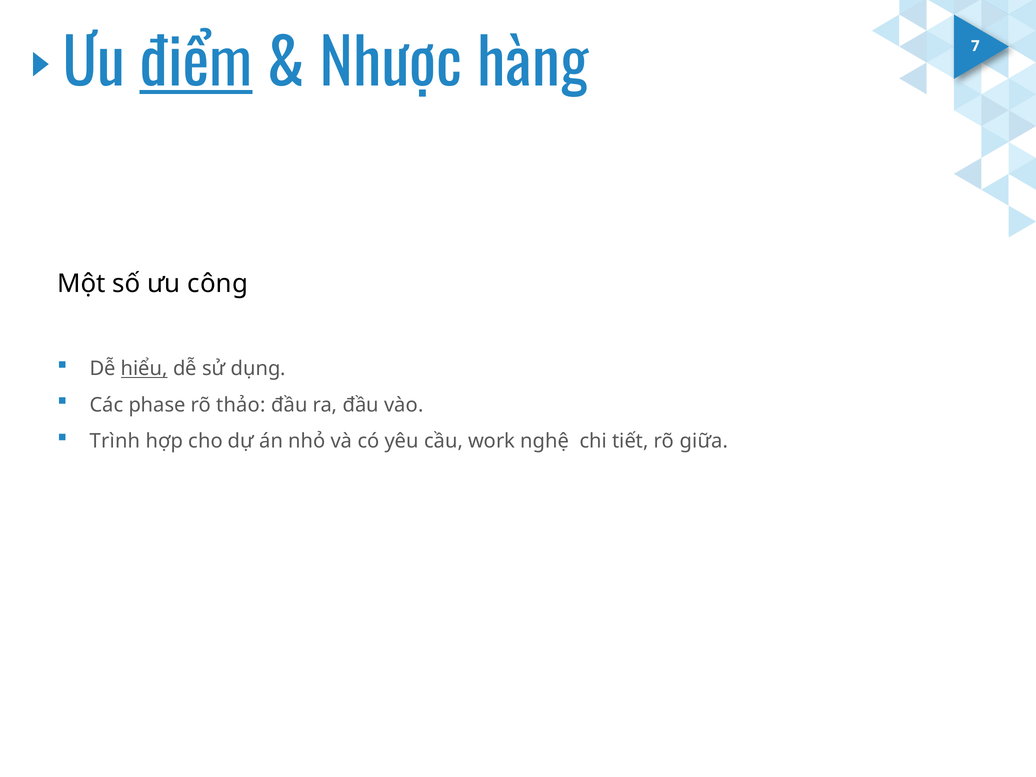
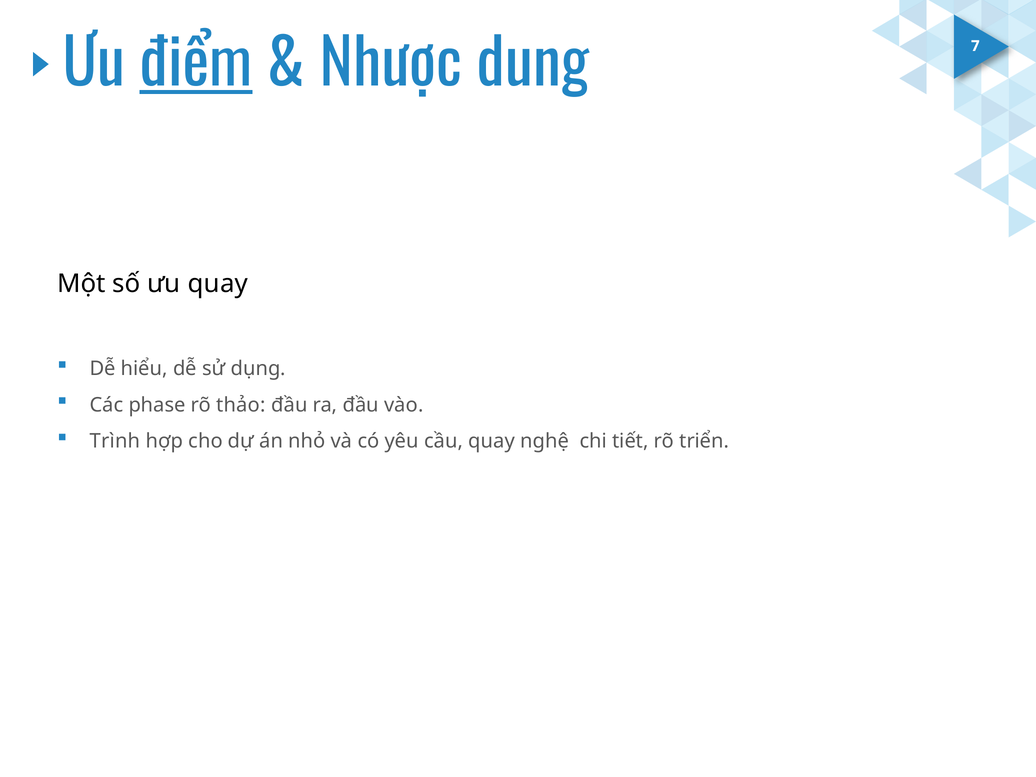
hàng: hàng -> dung (533, 65)
ưu công: công -> quay (218, 283)
hiểu underline: present -> none (144, 369)
cầu work: work -> quay (492, 441)
giữa: giữa -> triển (704, 441)
